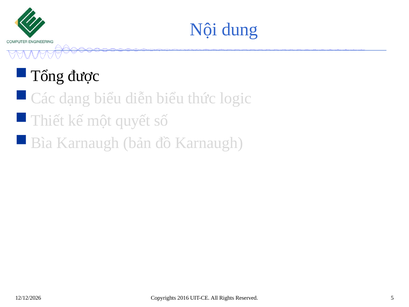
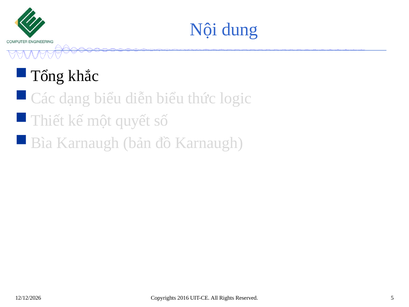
được: được -> khắc (83, 76)
